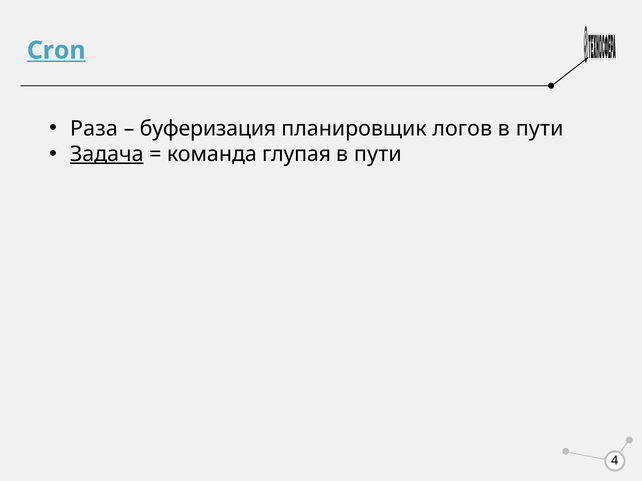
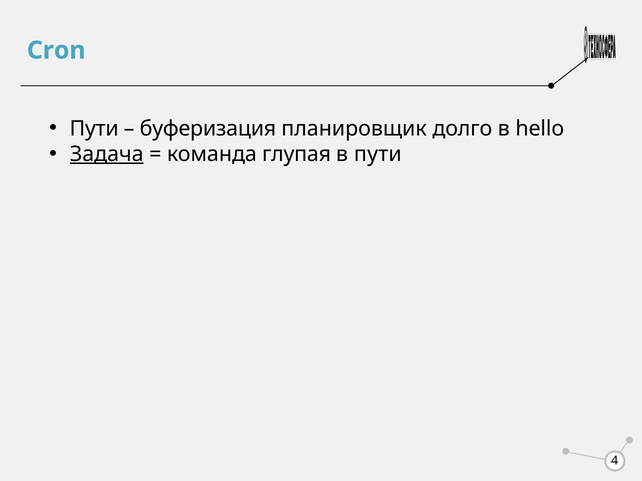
Cron underline: present -> none (56, 50)
Раза: Раза -> Пути (94, 129)
логов: логов -> долго (462, 129)
пути: пути -> hello (540, 129)
